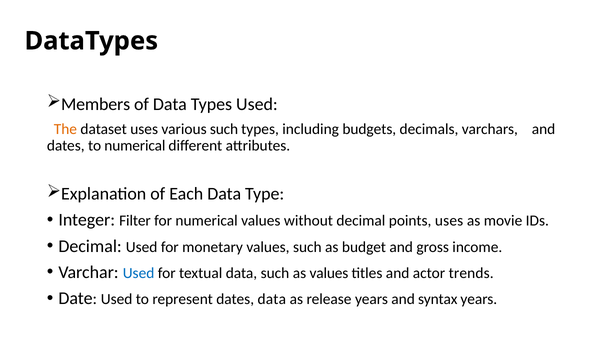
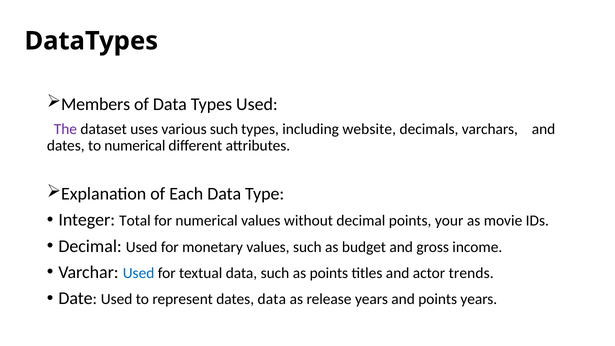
The colour: orange -> purple (65, 129)
budgets: budgets -> website (369, 129)
Filter: Filter -> Total (135, 221)
points uses: uses -> your (449, 221)
as values: values -> points (329, 273)
and syntax: syntax -> points (438, 299)
